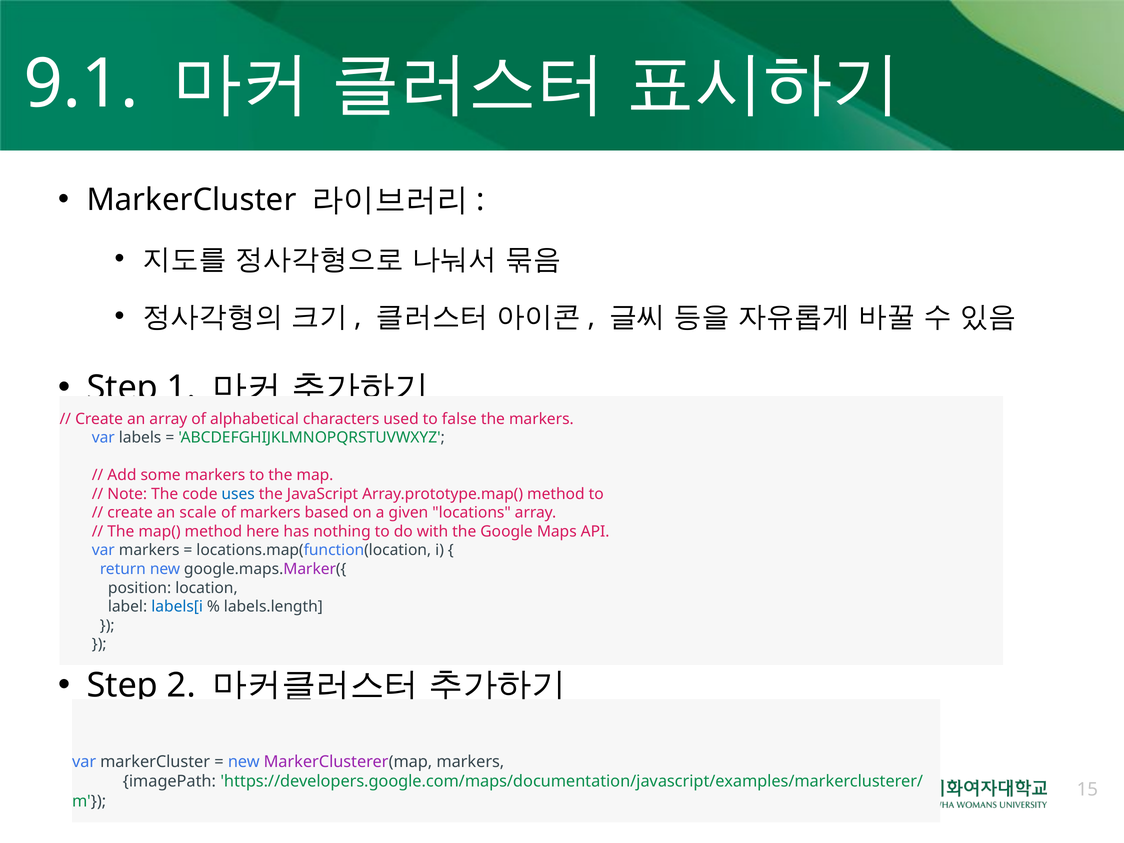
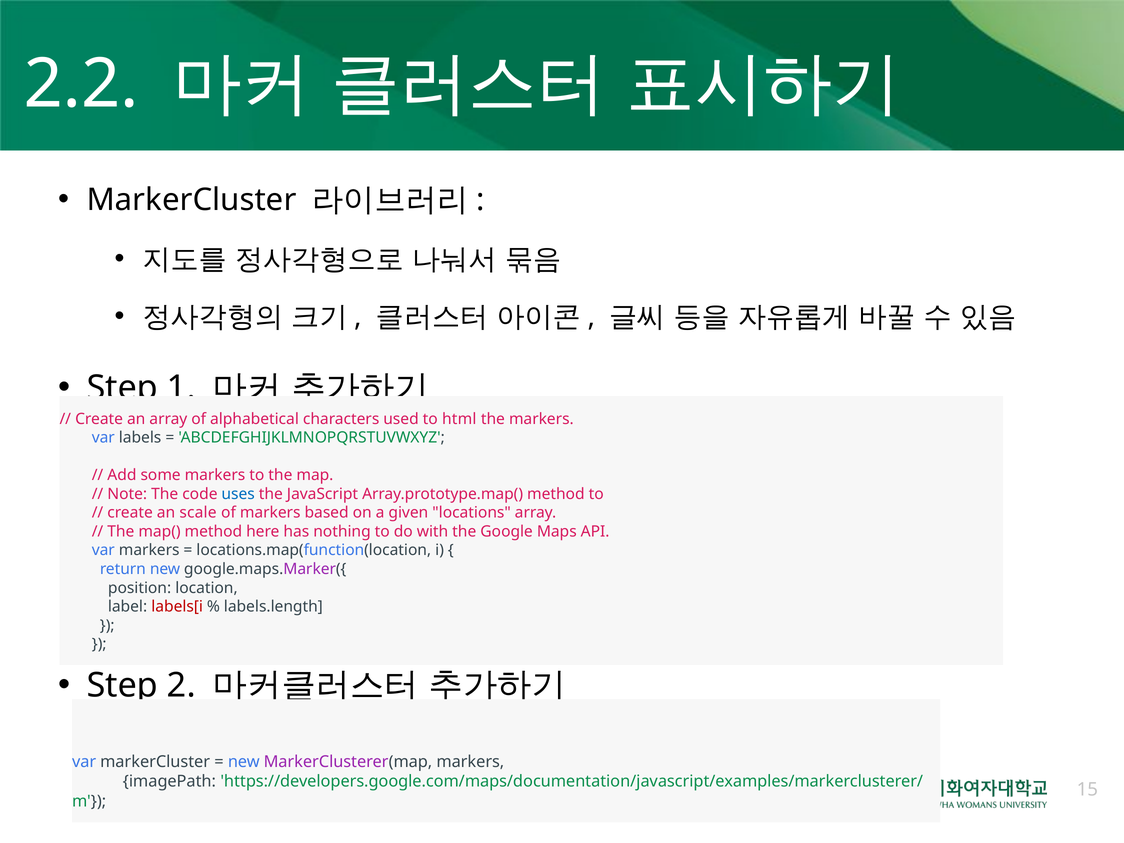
9.1: 9.1 -> 2.2 (81, 84)
false: false -> html (459, 419)
labels[i colour: blue -> red (177, 607)
